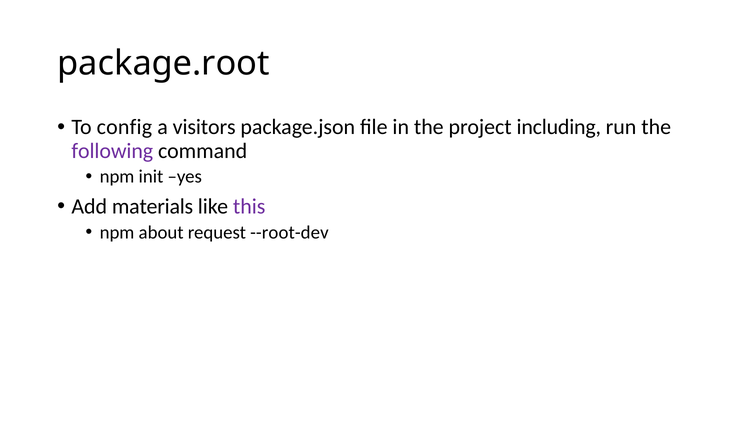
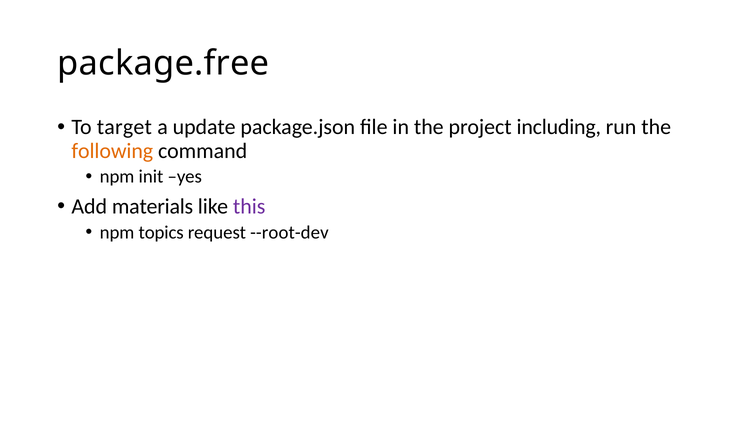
package.root: package.root -> package.free (163, 63)
config: config -> target (124, 127)
visitors: visitors -> update (204, 127)
following colour: purple -> orange (112, 151)
about: about -> topics (161, 232)
